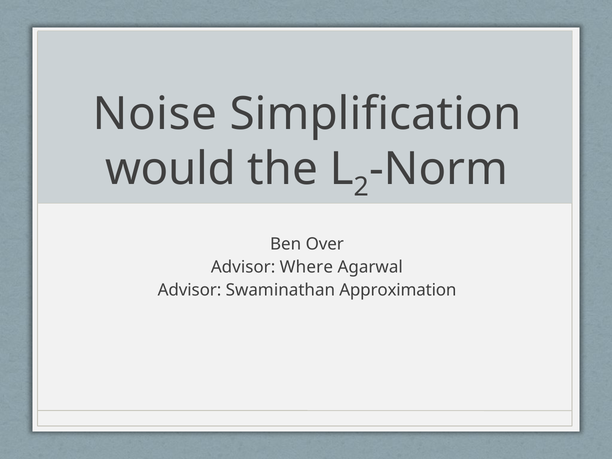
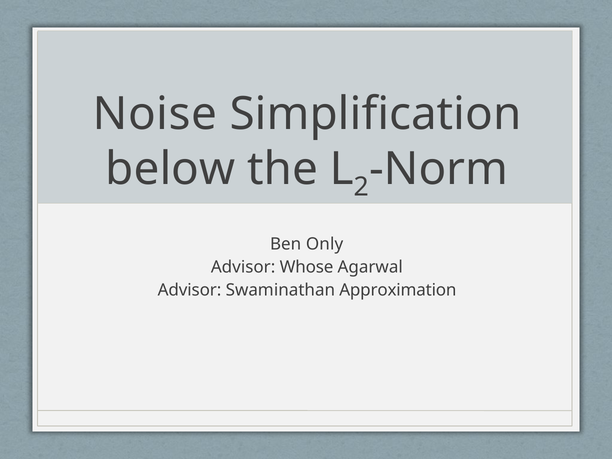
would: would -> below (170, 169)
Over: Over -> Only (325, 244)
Where: Where -> Whose (307, 267)
